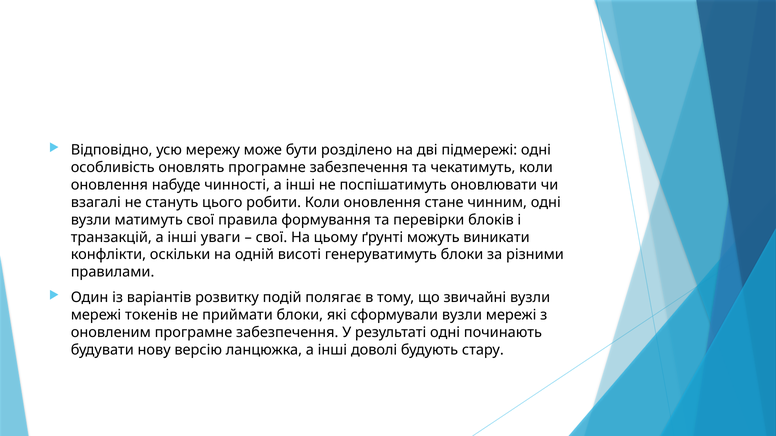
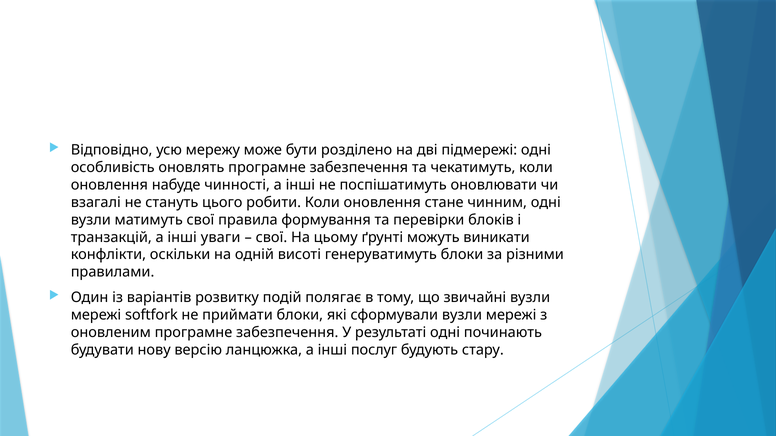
токенів: токенів -> softfork (151, 315)
доволі: доволі -> послуг (374, 350)
